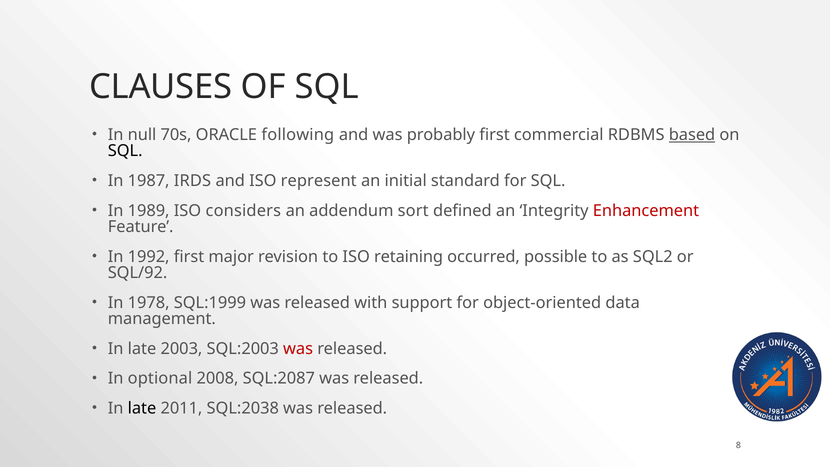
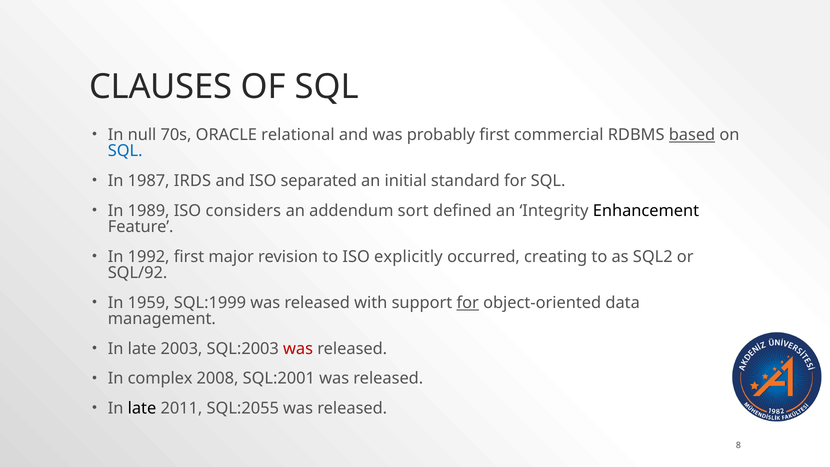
following: following -> relational (298, 135)
SQL colour: black -> blue (125, 151)
represent: represent -> separated (319, 181)
Enhancement colour: red -> black (646, 211)
retaining: retaining -> explicitly (408, 257)
possible: possible -> creating (556, 257)
1978: 1978 -> 1959 (149, 303)
for underline: none -> present (468, 303)
optional: optional -> complex (160, 379)
SQL:2087: SQL:2087 -> SQL:2001 (279, 379)
SQL:2038: SQL:2038 -> SQL:2055 (243, 409)
